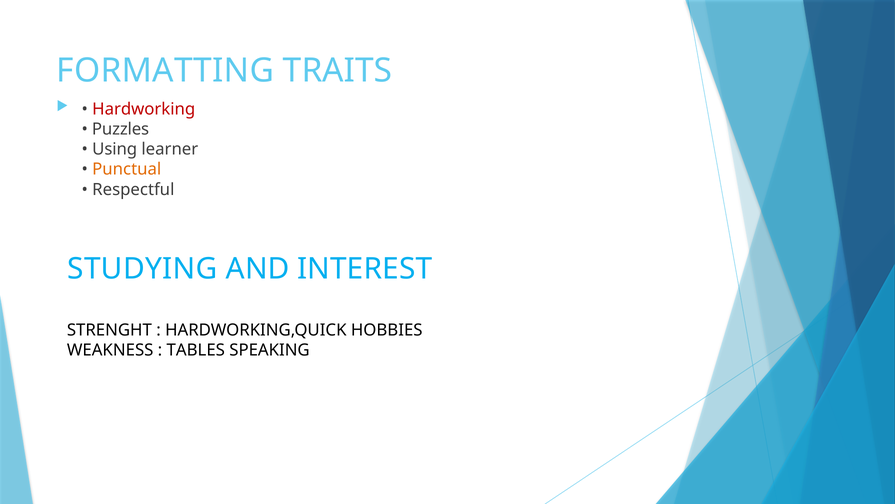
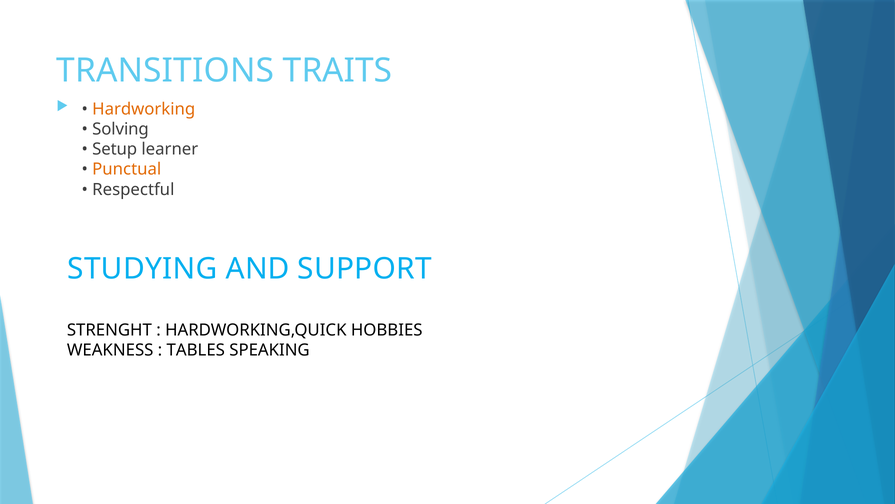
FORMATTING: FORMATTING -> TRANSITIONS (165, 71)
Hardworking colour: red -> orange (144, 109)
Puzzles: Puzzles -> Solving (121, 129)
Using: Using -> Setup (115, 149)
INTEREST: INTEREST -> SUPPORT (365, 269)
